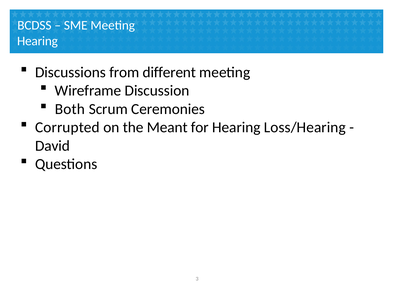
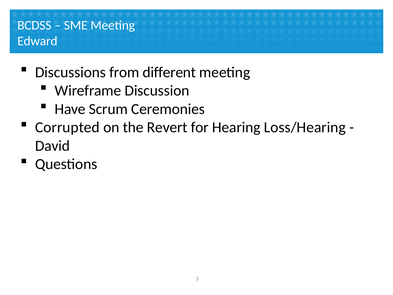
Hearing: Hearing -> Edward (37, 41)
Both: Both -> Have (70, 109)
Meant: Meant -> Revert (167, 127)
